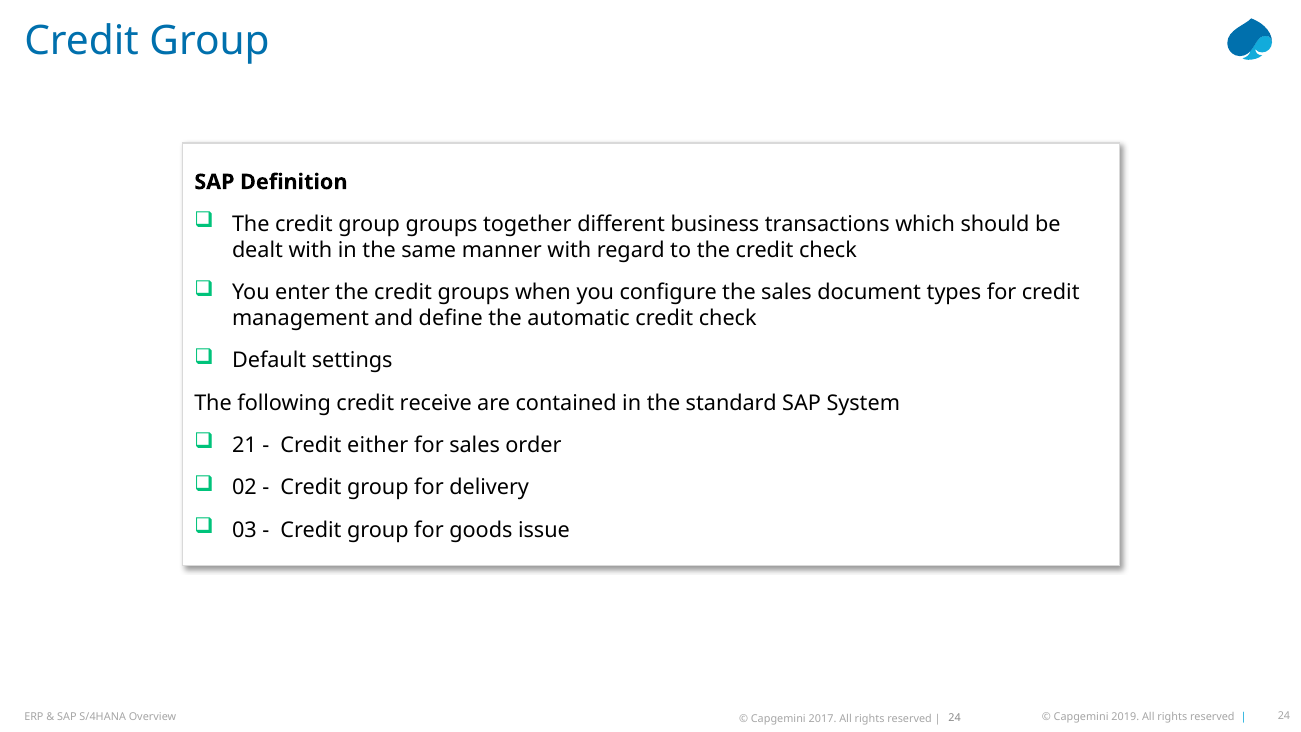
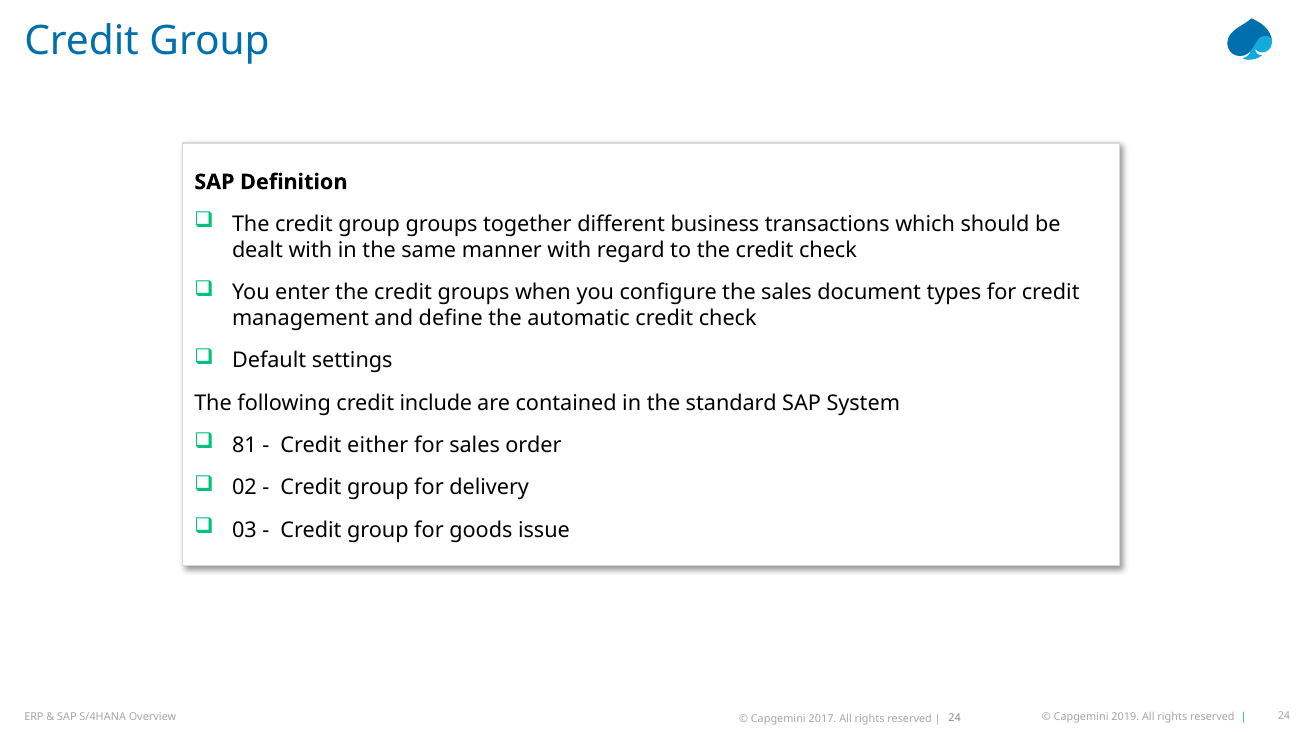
receive: receive -> include (436, 403)
21: 21 -> 81 (244, 445)
